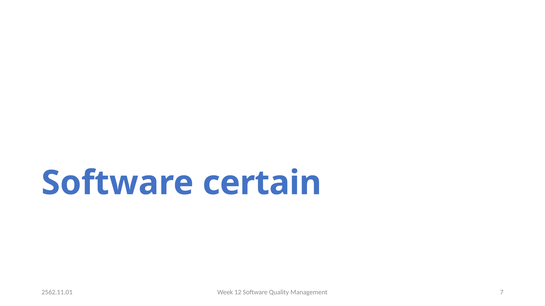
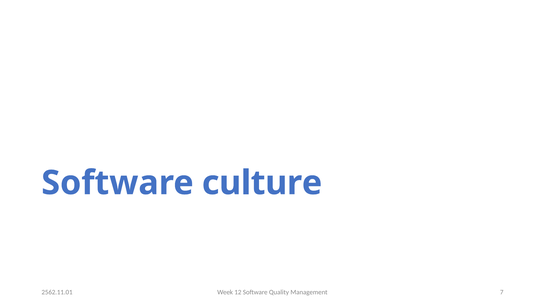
certain: certain -> culture (262, 183)
